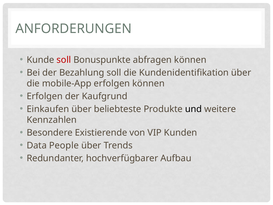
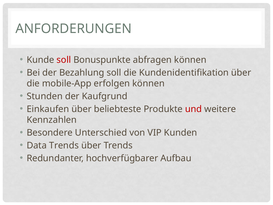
Erfolgen: Erfolgen -> Stunden (45, 96)
und colour: black -> red (193, 109)
Existierende: Existierende -> Unterschied (101, 133)
Data People: People -> Trends (64, 145)
